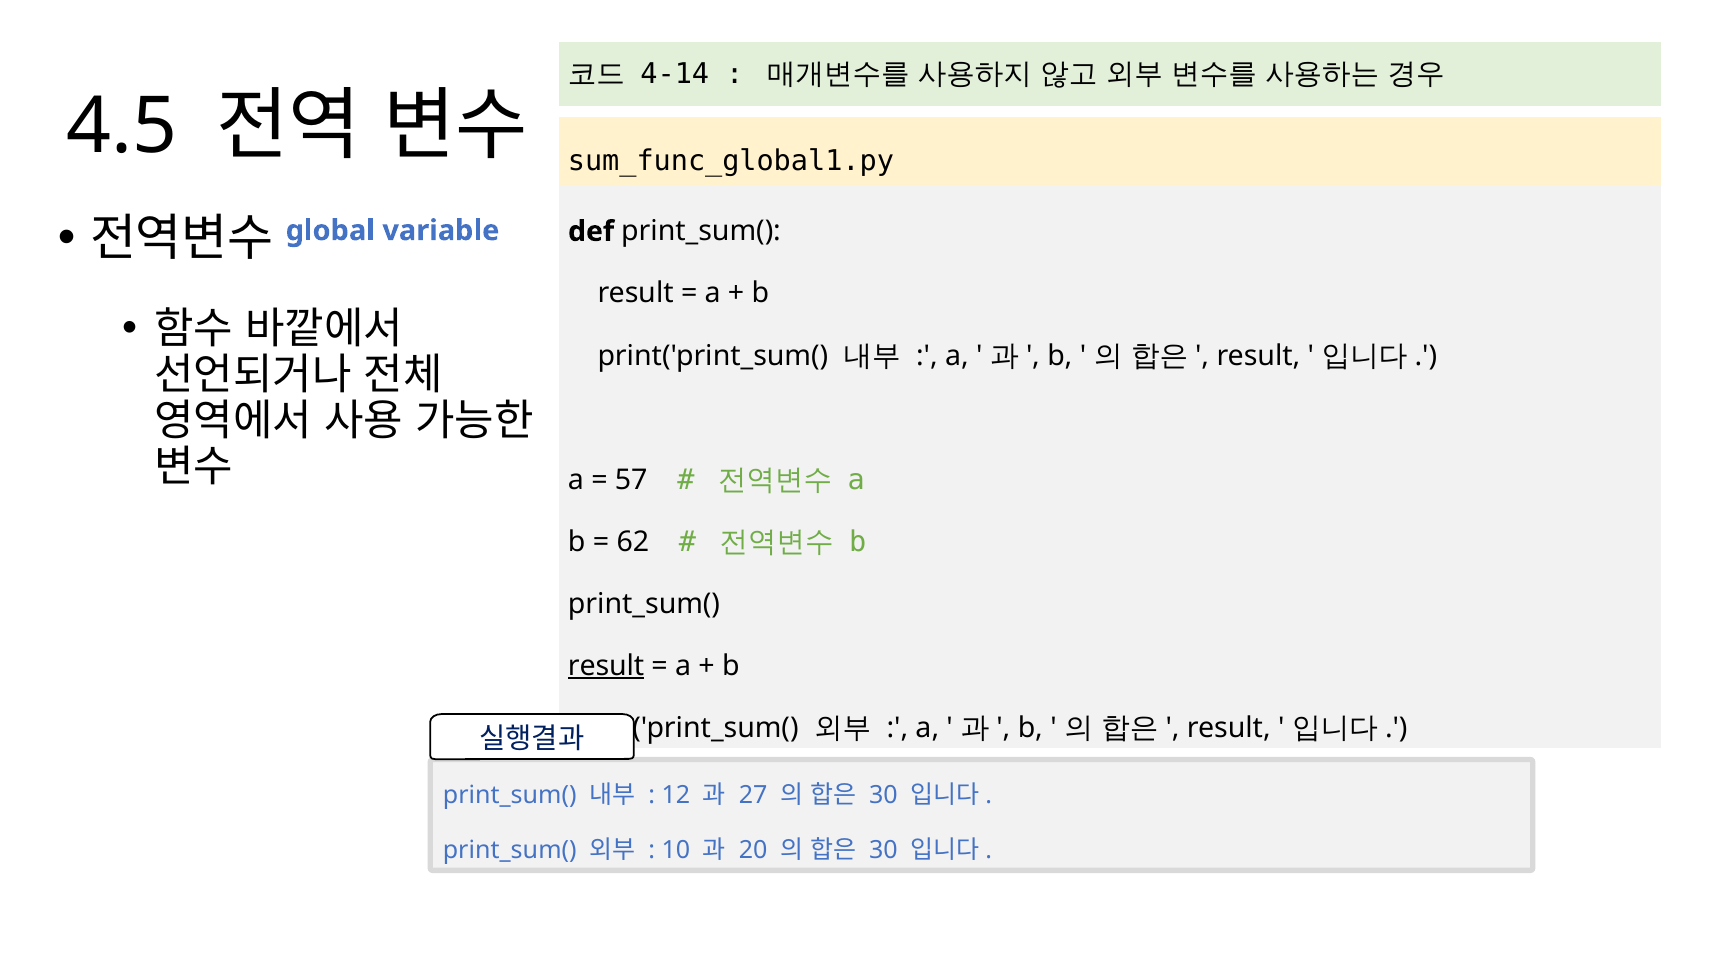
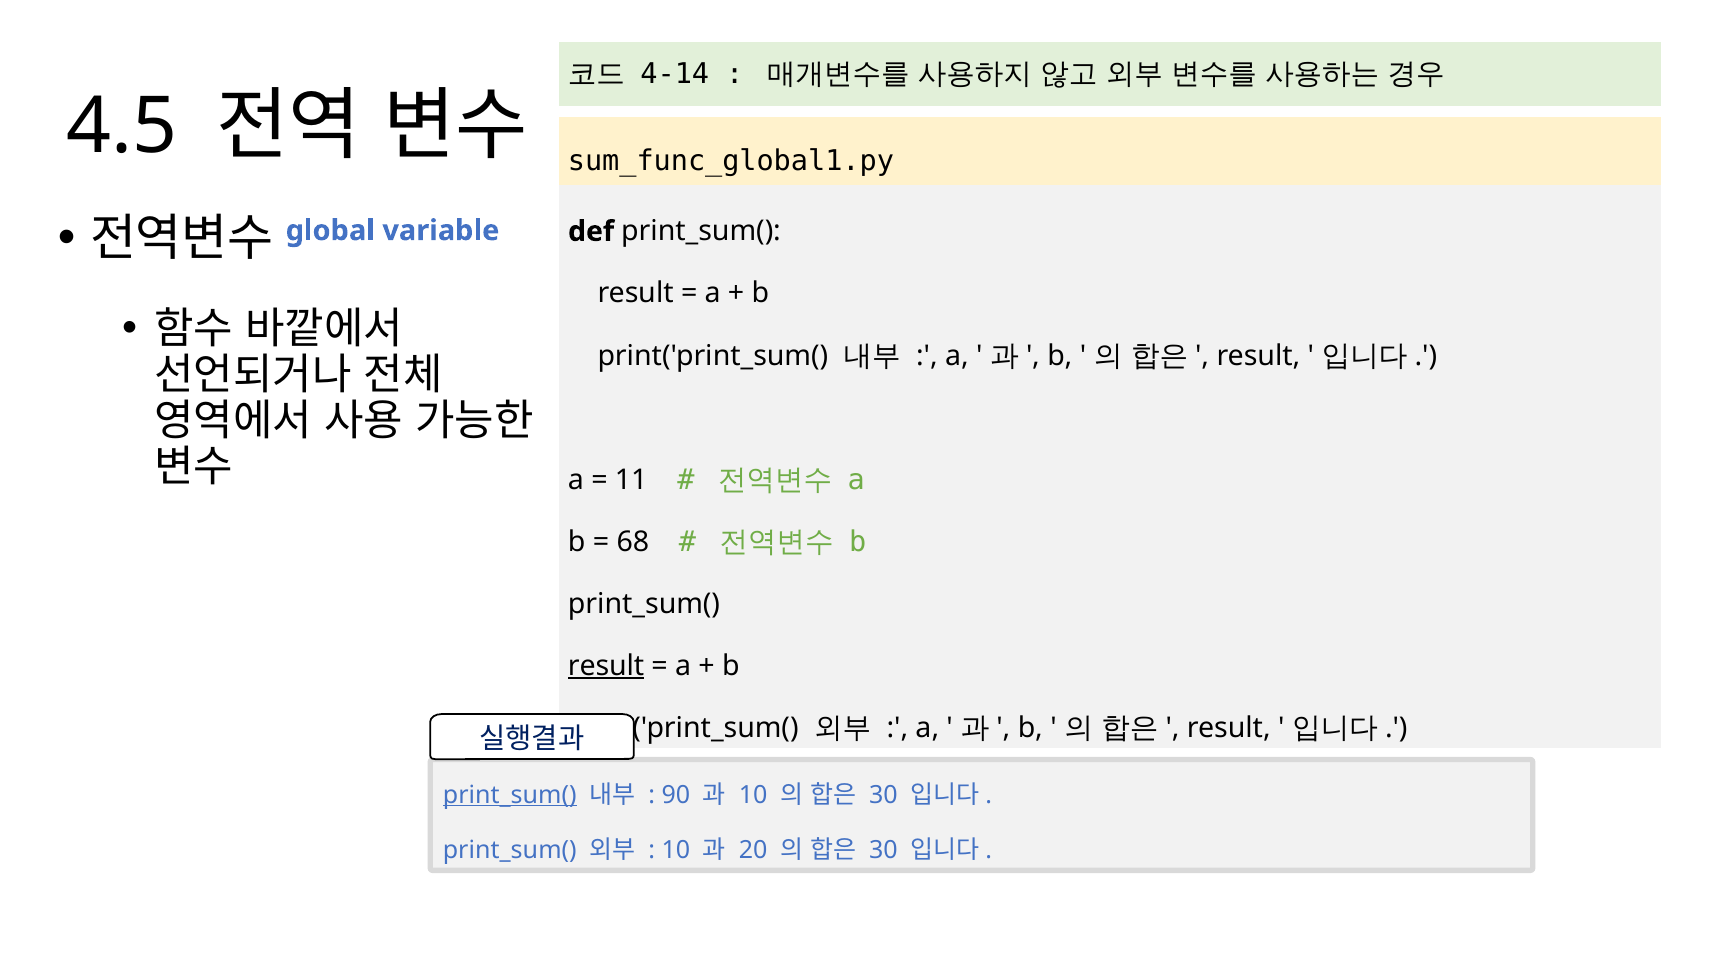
57: 57 -> 11 (631, 480)
62: 62 -> 68 (633, 542)
print_sum( underline: none -> present (510, 795)
12: 12 -> 90 (676, 795)
27: 27 -> 10 (753, 795)
